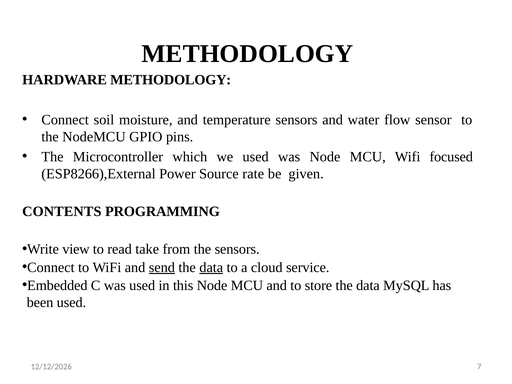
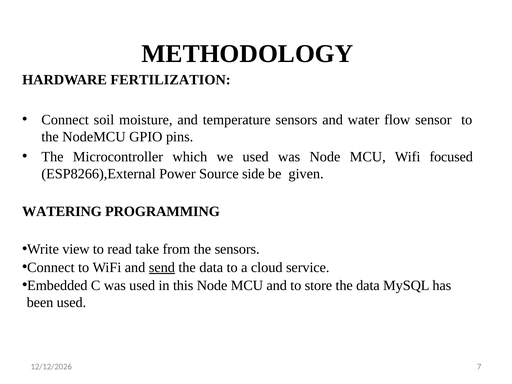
HARDWARE METHODOLOGY: METHODOLOGY -> FERTILIZATION (171, 80)
rate: rate -> side (253, 174)
CONTENTS: CONTENTS -> WATERING (62, 212)
data underline: present -> none (211, 267)
